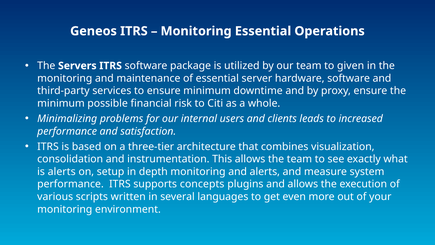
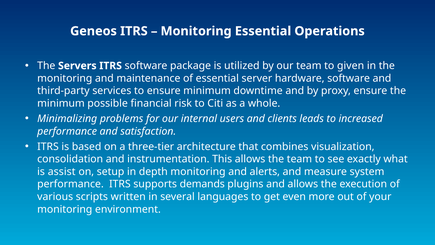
is alerts: alerts -> assist (62, 171)
concepts: concepts -> demands (202, 184)
